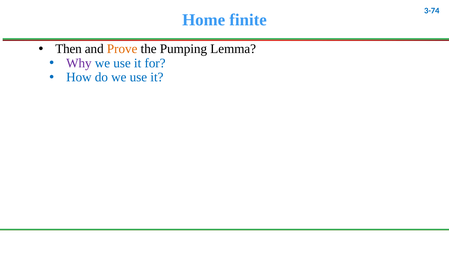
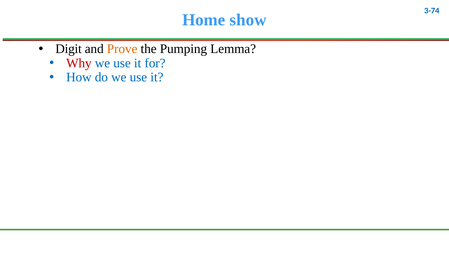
finite: finite -> show (248, 20)
Then: Then -> Digit (69, 49)
Why colour: purple -> red (79, 63)
